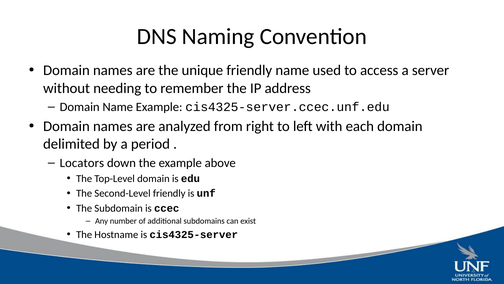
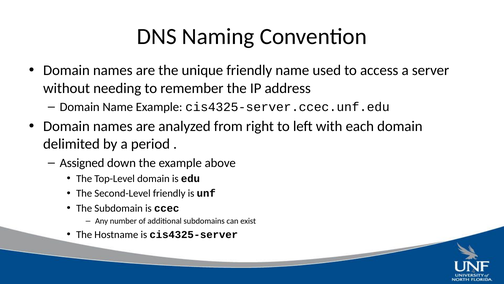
Locators: Locators -> Assigned (82, 163)
